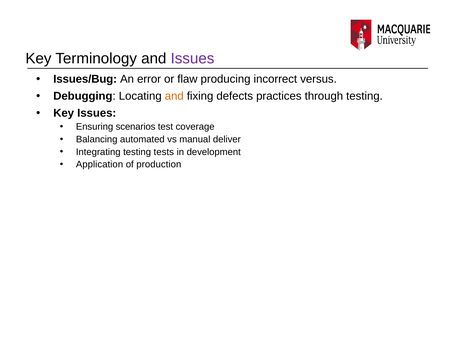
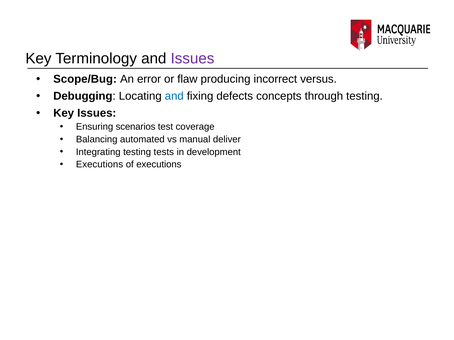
Issues/Bug: Issues/Bug -> Scope/Bug (85, 79)
and colour: orange -> blue (174, 96)
practices: practices -> concepts (279, 96)
Application: Application -> Executions (100, 165)
of production: production -> executions (159, 165)
